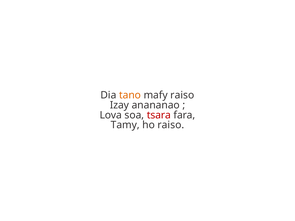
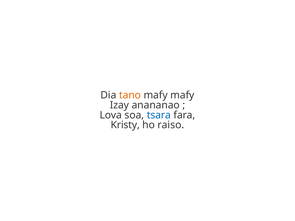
mafy raiso: raiso -> mafy (182, 95)
tsara colour: red -> blue (159, 115)
Tamy: Tamy -> Kristy (125, 125)
